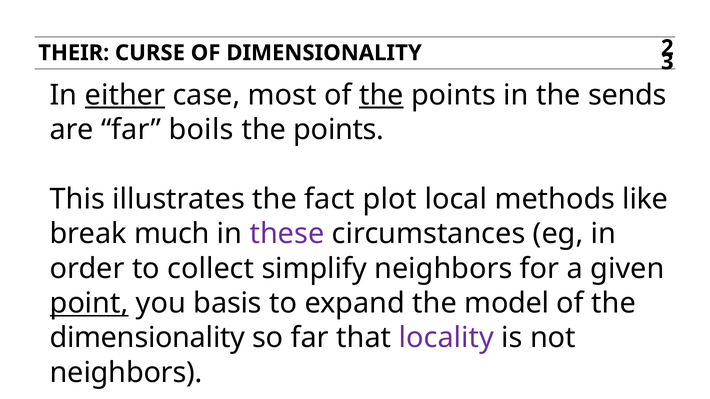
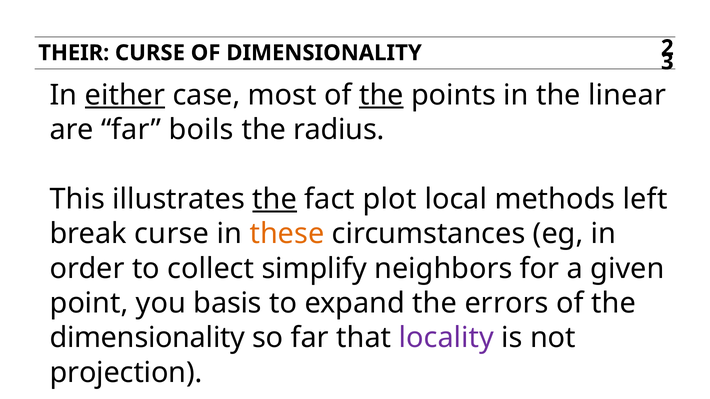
sends: sends -> linear (627, 95)
points: points -> radius (339, 130)
the underline: none -> present (275, 199)
like: like -> left (645, 199)
break much: much -> curse (172, 234)
these colour: purple -> orange (287, 234)
point underline: present -> none (89, 303)
model: model -> errors (507, 303)
neighbors: neighbors -> projection (126, 372)
